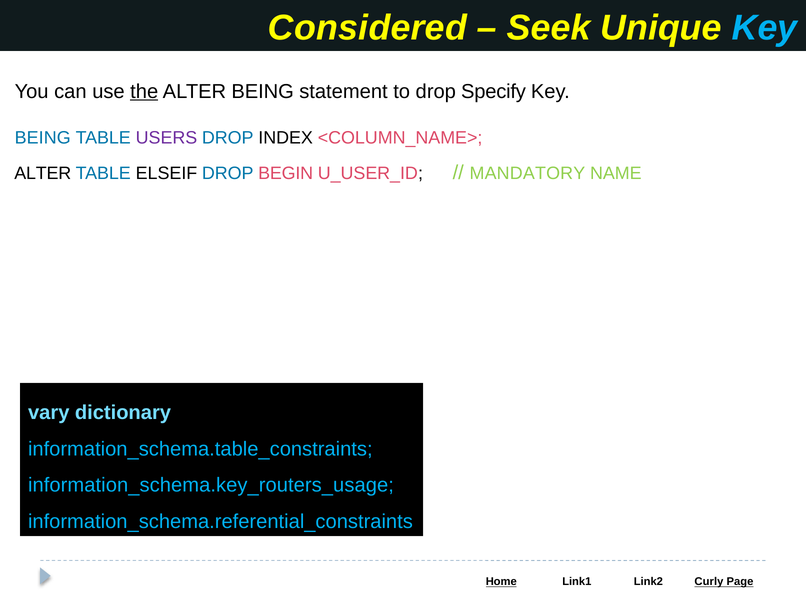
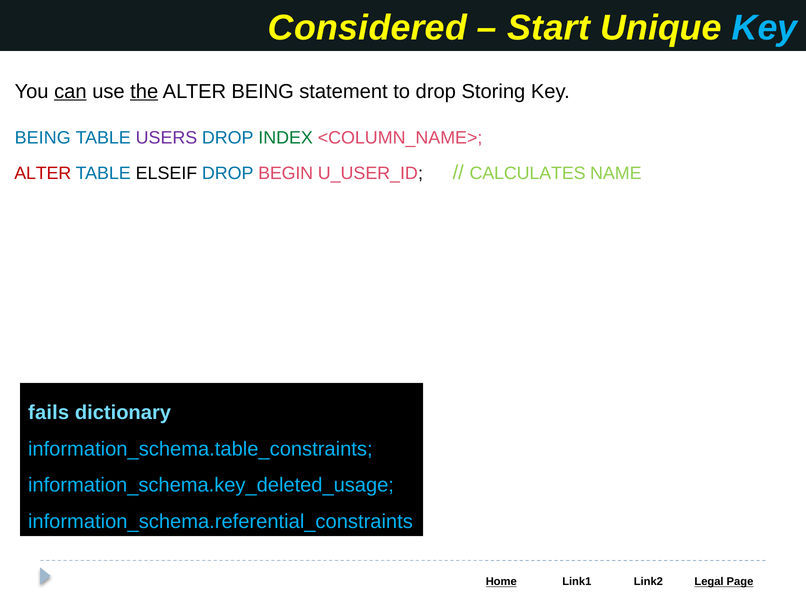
Seek: Seek -> Start (549, 28)
can underline: none -> present (70, 91)
Specify: Specify -> Storing (493, 91)
INDEX colour: black -> green (286, 138)
ALTER colour: black -> red (43, 173)
MANDATORY: MANDATORY -> CALCULATES (528, 173)
vary: vary -> fails (49, 412)
information_schema.key_routers_usage: information_schema.key_routers_usage -> information_schema.key_deleted_usage (211, 485)
Curly: Curly -> Legal (709, 581)
